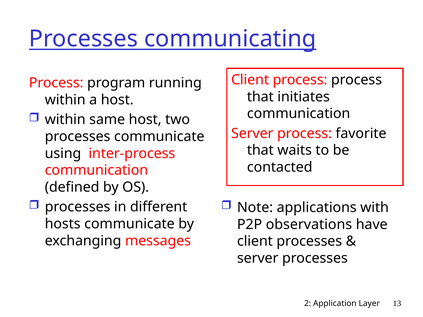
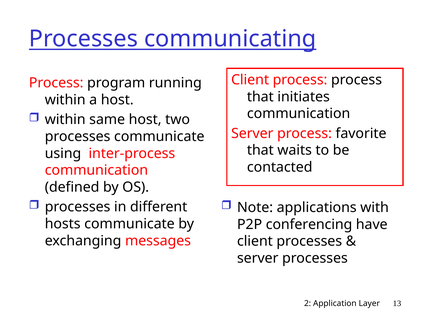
observations: observations -> conferencing (309, 225)
